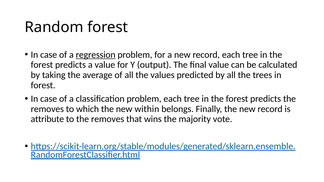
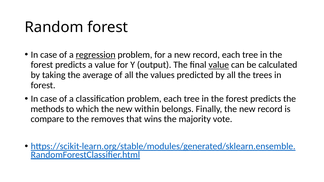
value underline: none -> present (219, 65)
removes: removes -> methods (47, 109)
attribute: attribute -> compare (47, 119)
